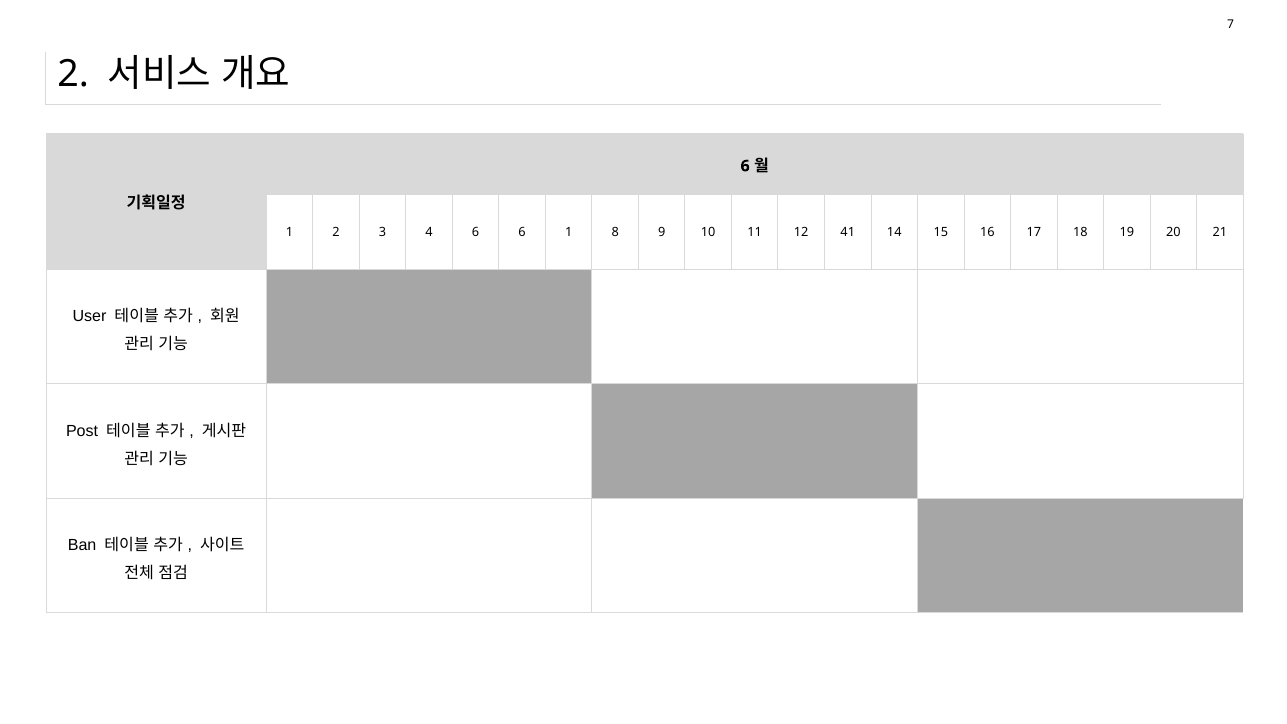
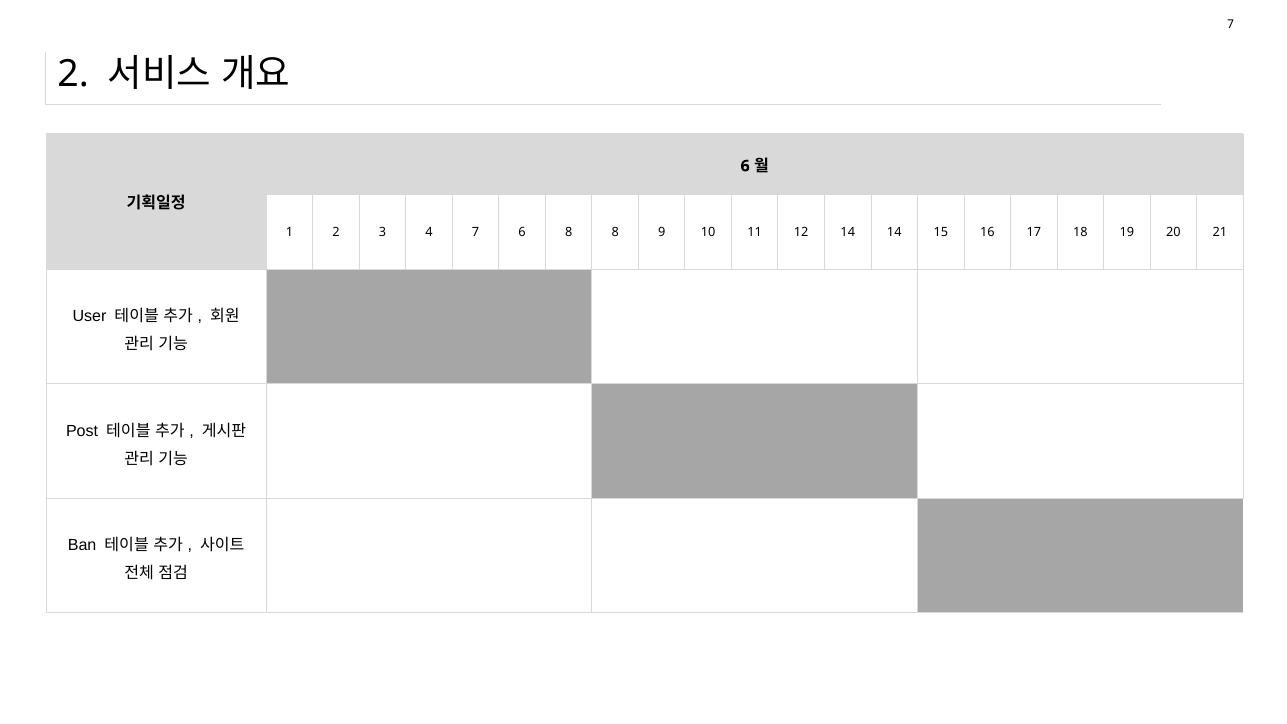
4 6: 6 -> 7 (476, 233)
6 1: 1 -> 8 (569, 233)
12 41: 41 -> 14 (848, 233)
